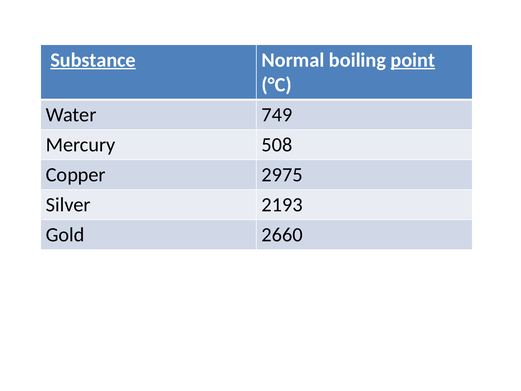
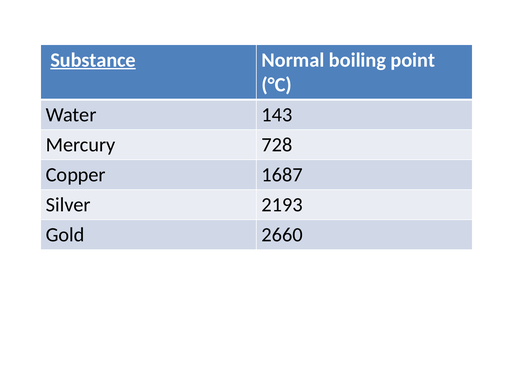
point underline: present -> none (413, 60)
749: 749 -> 143 (277, 115)
508: 508 -> 728 (277, 145)
2975: 2975 -> 1687 (282, 175)
